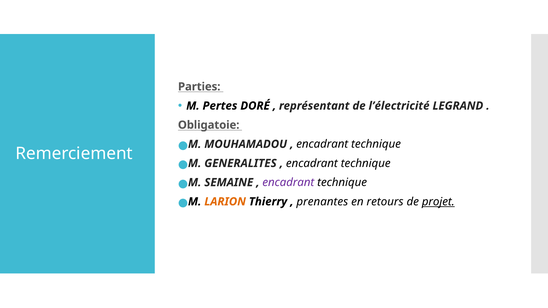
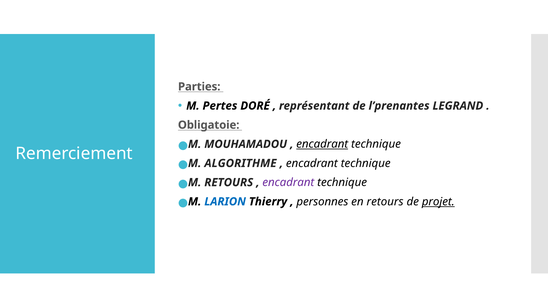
l’électricité: l’électricité -> l’prenantes (399, 106)
encadrant underline: none -> present (322, 144)
GENERALITES: GENERALITES -> ALGORITHME (240, 163)
M SEMAINE: SEMAINE -> RETOURS (229, 183)
LARION colour: orange -> blue (225, 202)
prenantes: prenantes -> personnes (322, 202)
